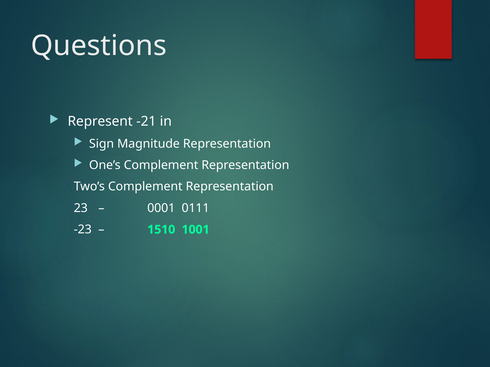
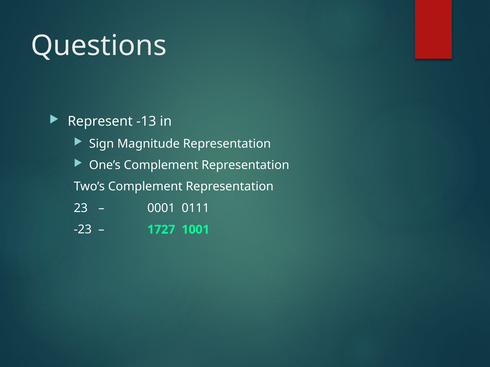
-21: -21 -> -13 (146, 122)
1510: 1510 -> 1727 (161, 230)
